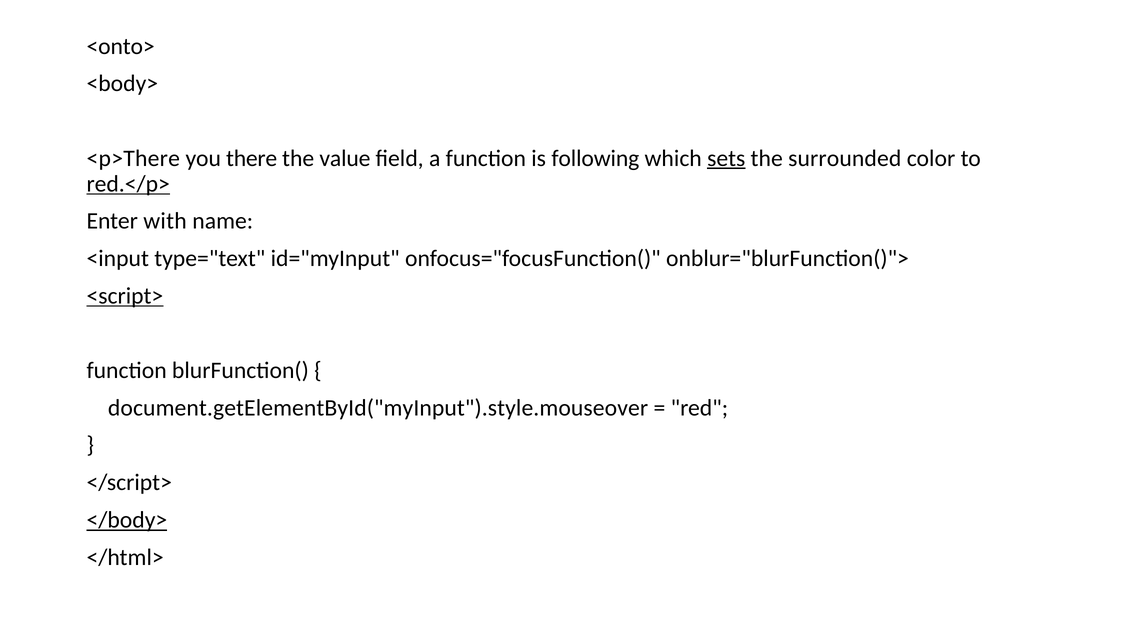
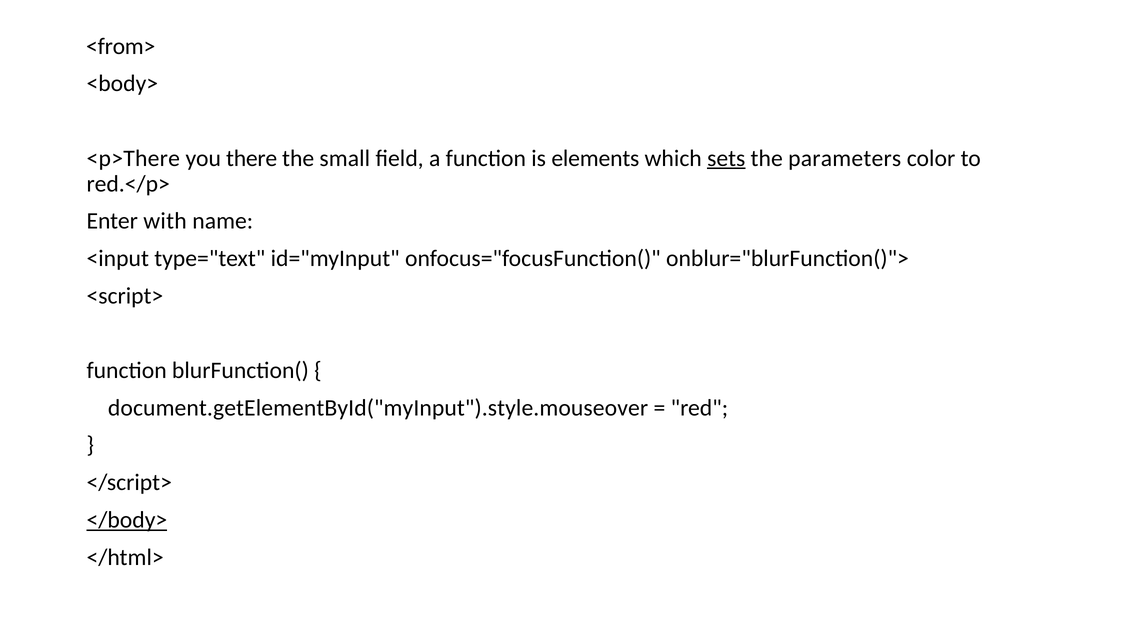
<onto>: <onto> -> <from> (121, 46)
value: value -> small (345, 158)
following: following -> elements (595, 158)
surrounded: surrounded -> parameters (845, 158)
red.</p> underline: present -> none (128, 184)
<script> underline: present -> none (125, 296)
